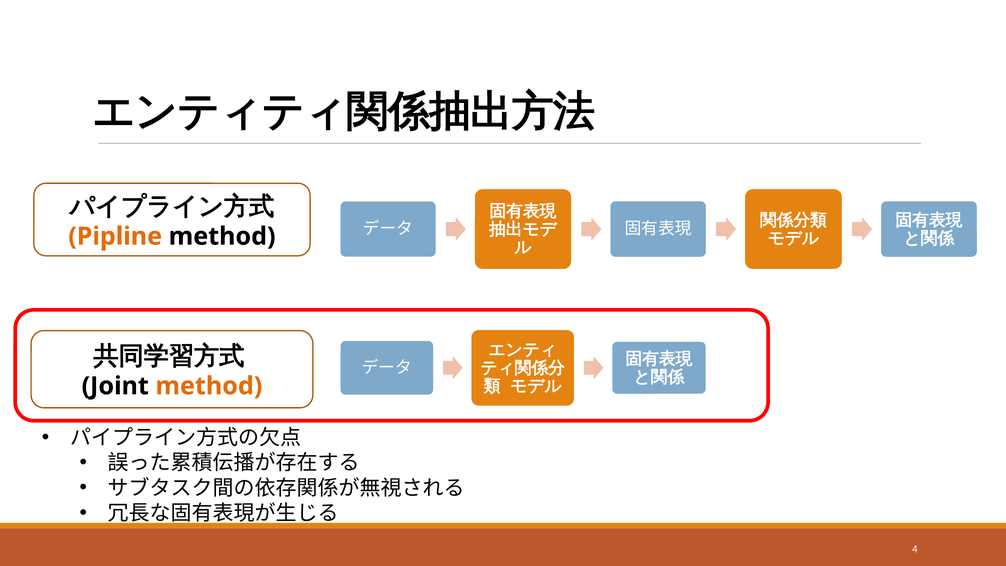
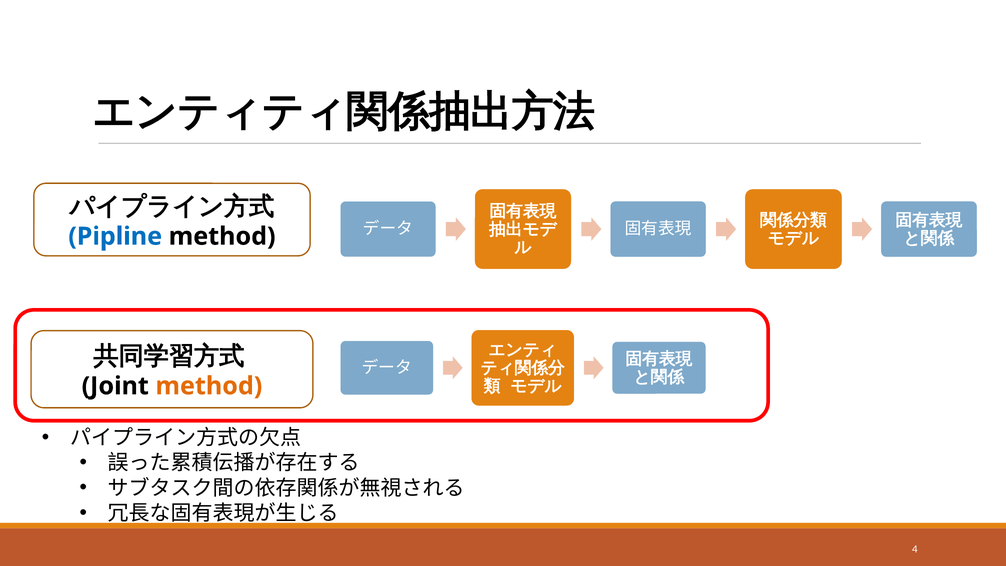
Pipline colour: orange -> blue (115, 236)
